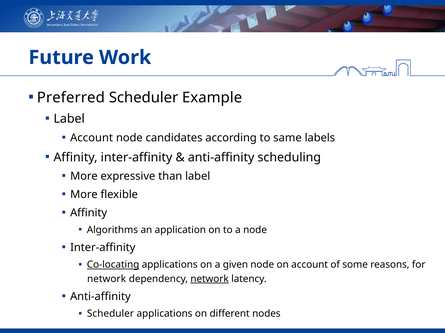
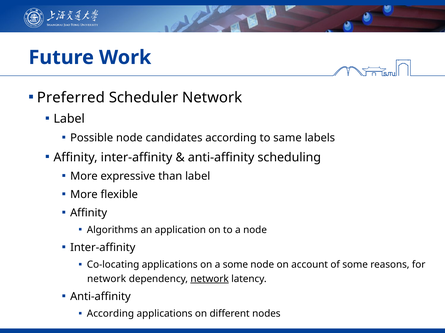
Scheduler Example: Example -> Network (212, 98)
Account: Account -> Possible (92, 138)
Co-locating underline: present -> none (113, 265)
a given: given -> some (235, 265)
Scheduler: Scheduler -> According (110, 314)
